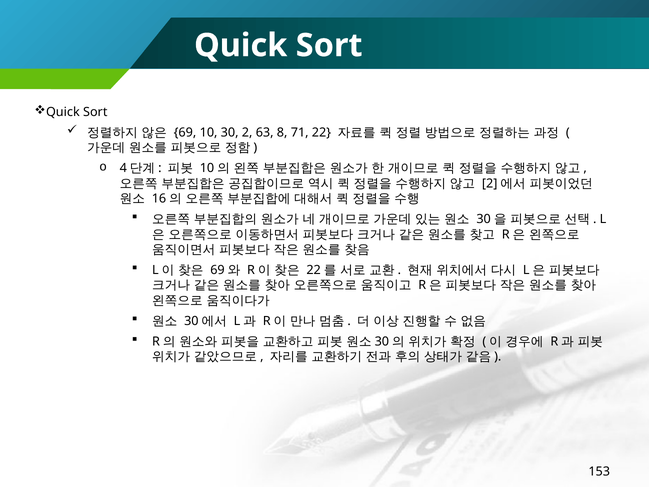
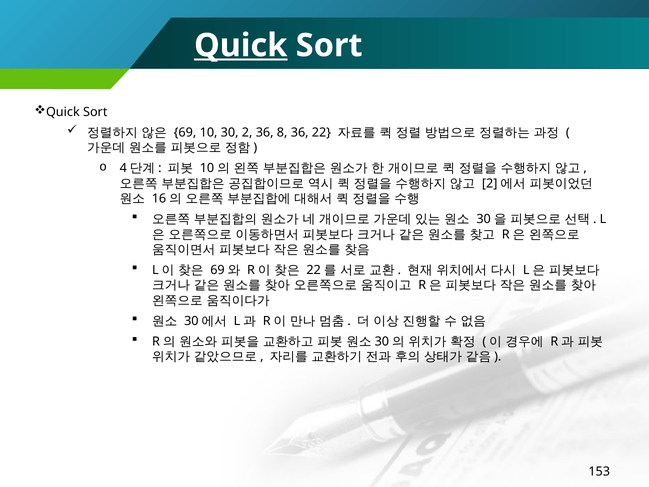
Quick underline: none -> present (241, 45)
2 63: 63 -> 36 (265, 132)
8 71: 71 -> 36 (300, 132)
